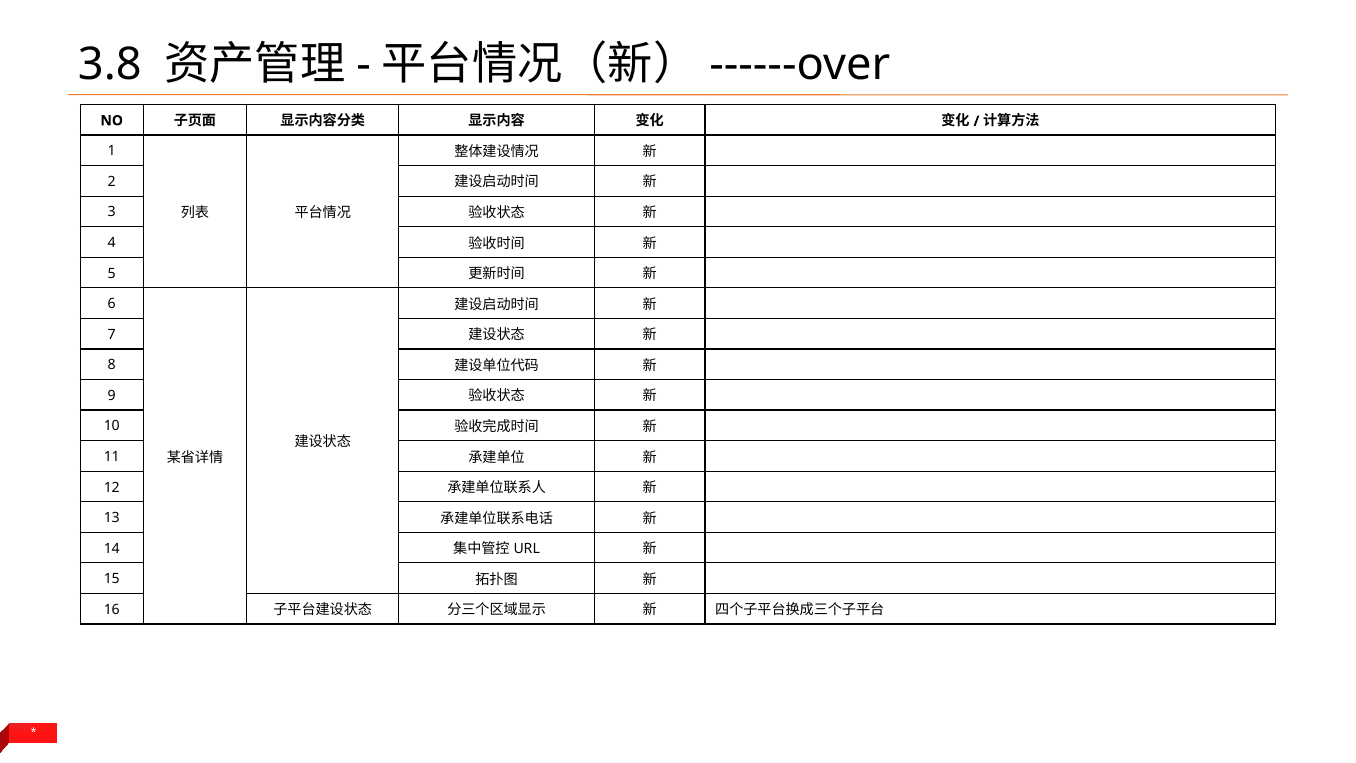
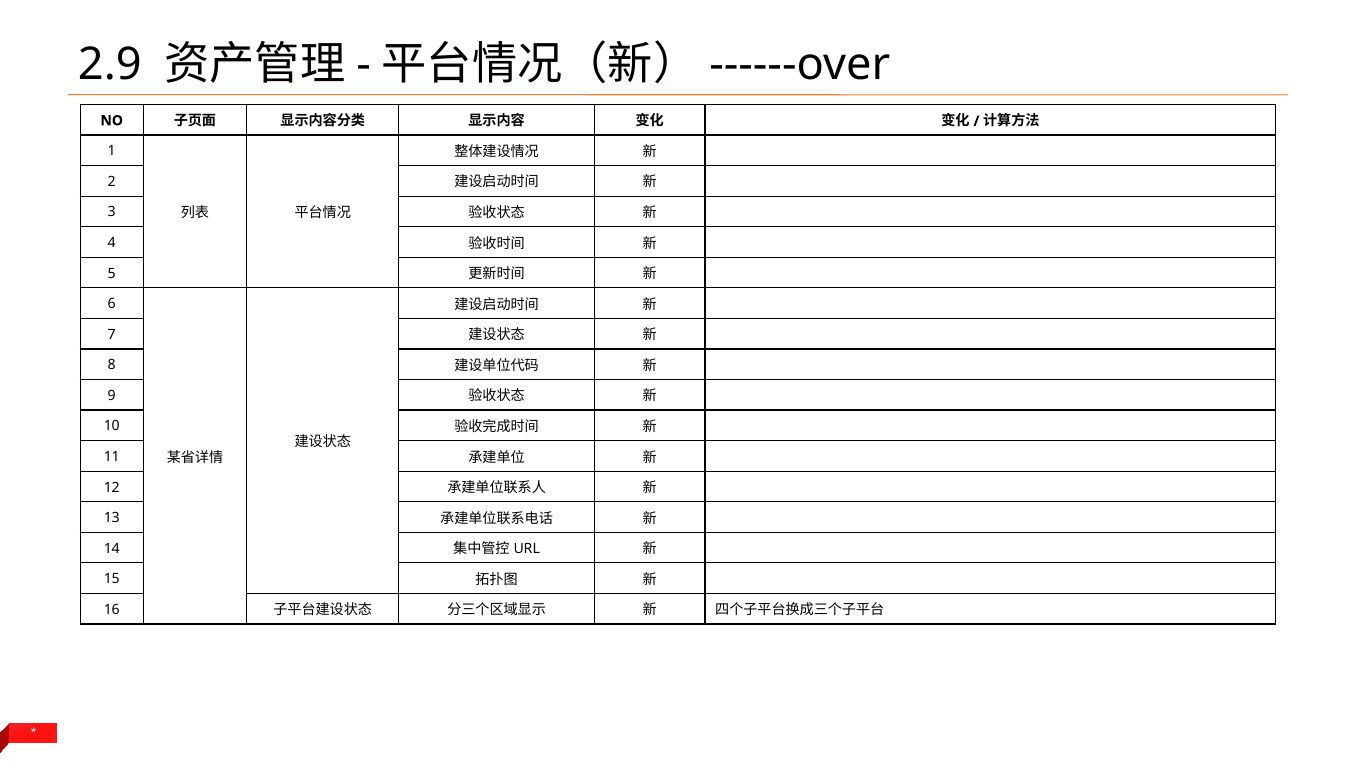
3.8: 3.8 -> 2.9 (110, 65)
